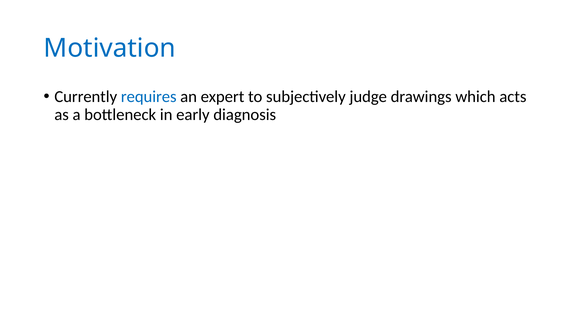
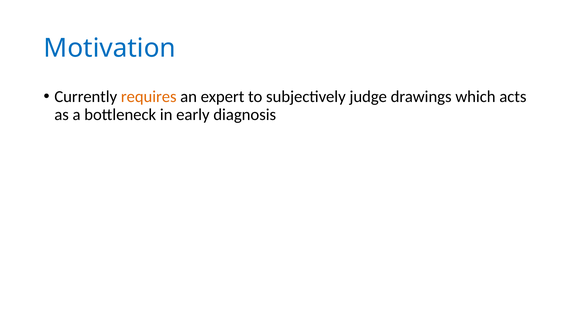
requires colour: blue -> orange (149, 97)
